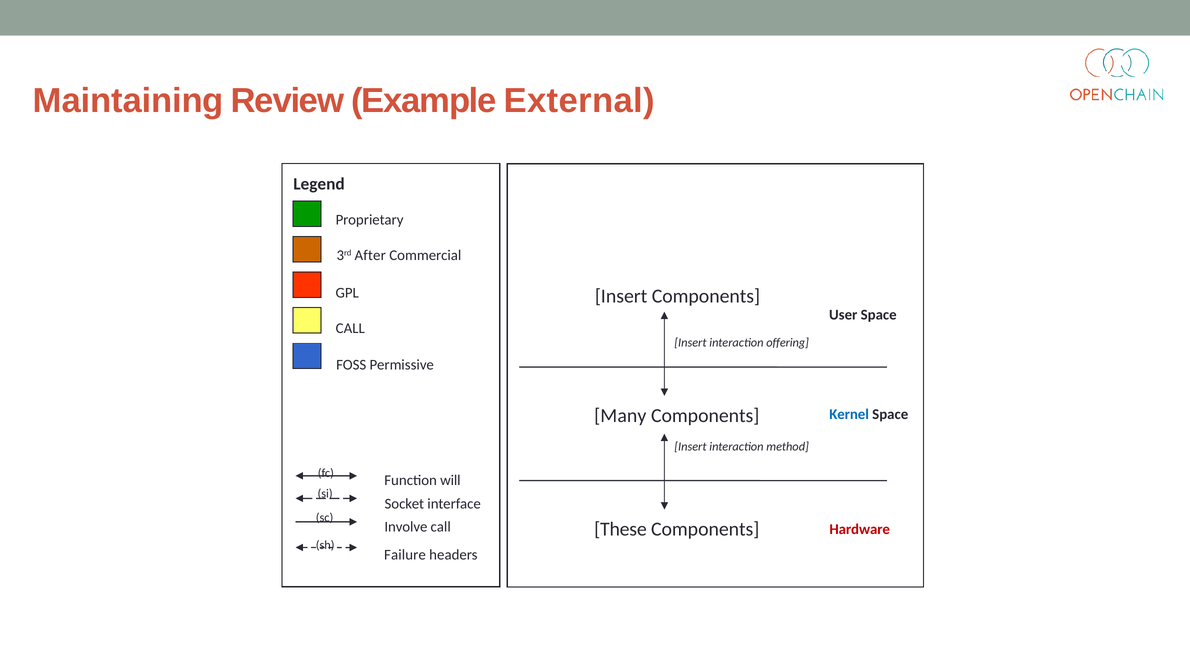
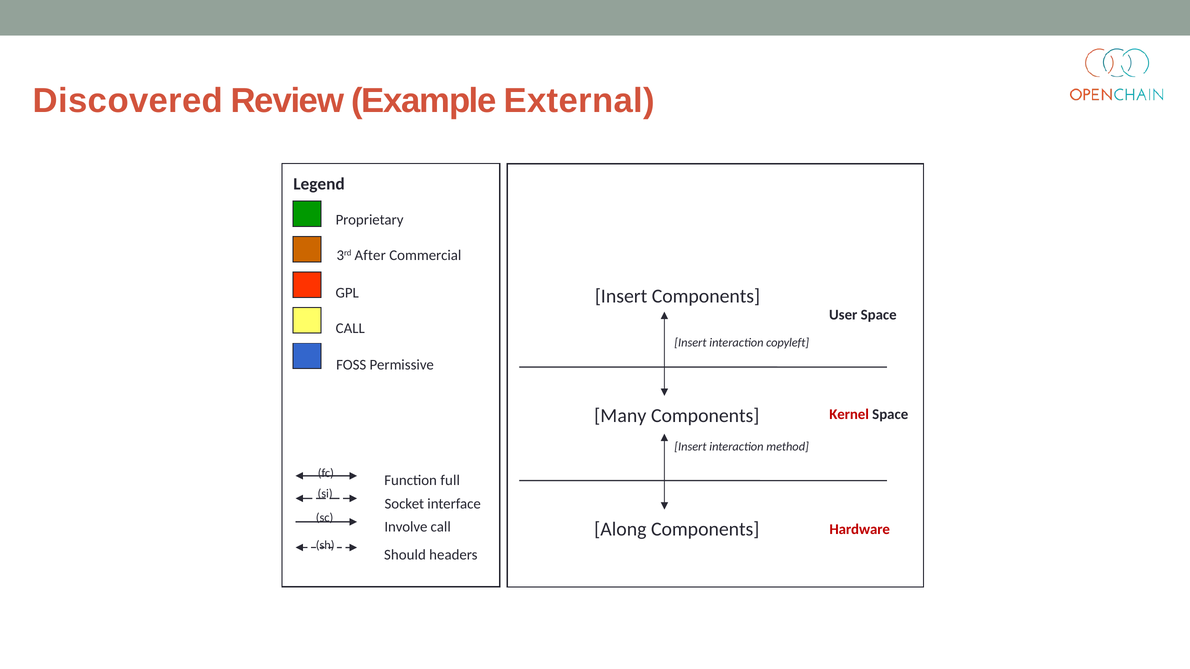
Maintaining: Maintaining -> Discovered (128, 101)
offering: offering -> copyleft (788, 343)
Kernel colour: blue -> red (849, 414)
will: will -> full (450, 480)
These: These -> Along (620, 530)
Failure: Failure -> Should (405, 555)
